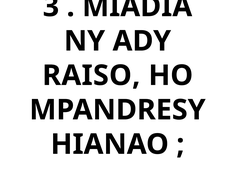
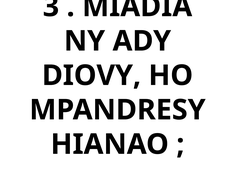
RAISO: RAISO -> DIOVY (91, 76)
